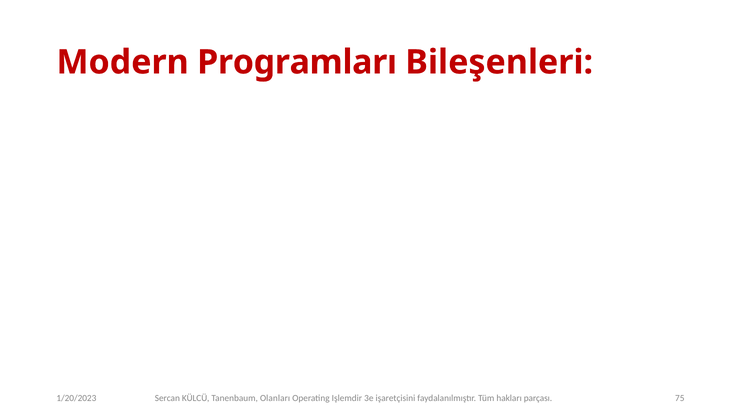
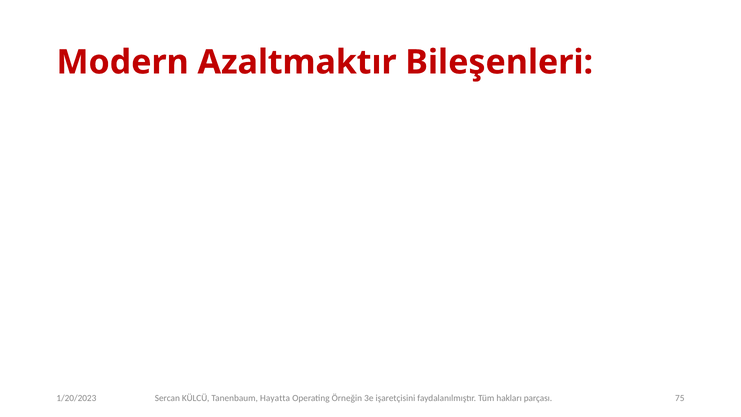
Programları: Programları -> Azaltmaktır (297, 62)
Olanları: Olanları -> Hayatta (275, 398)
Işlemdir: Işlemdir -> Örneğin (347, 398)
